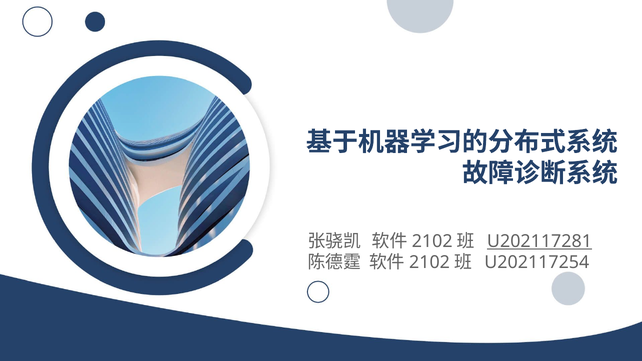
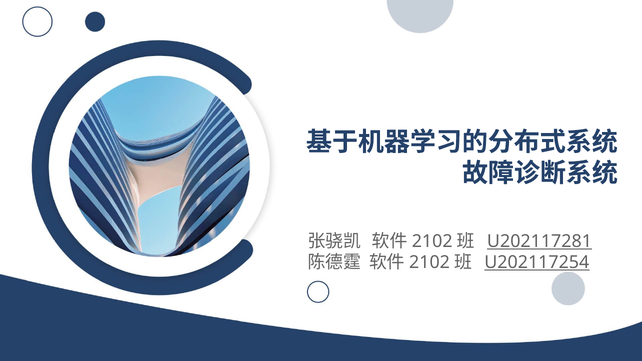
U202117254 underline: none -> present (537, 263)
